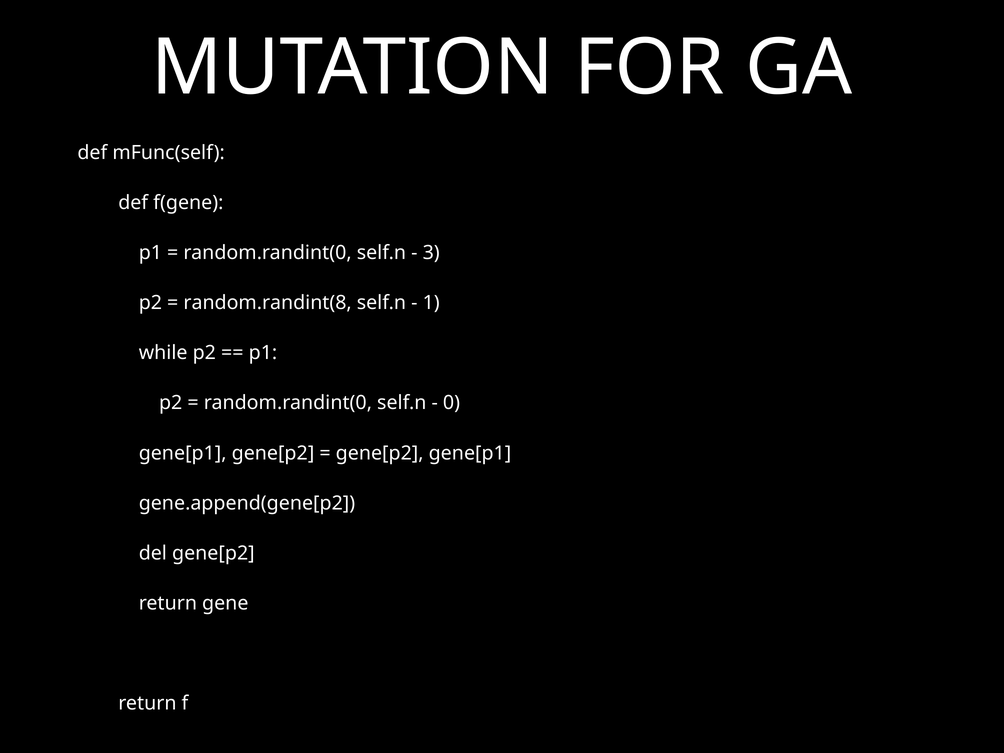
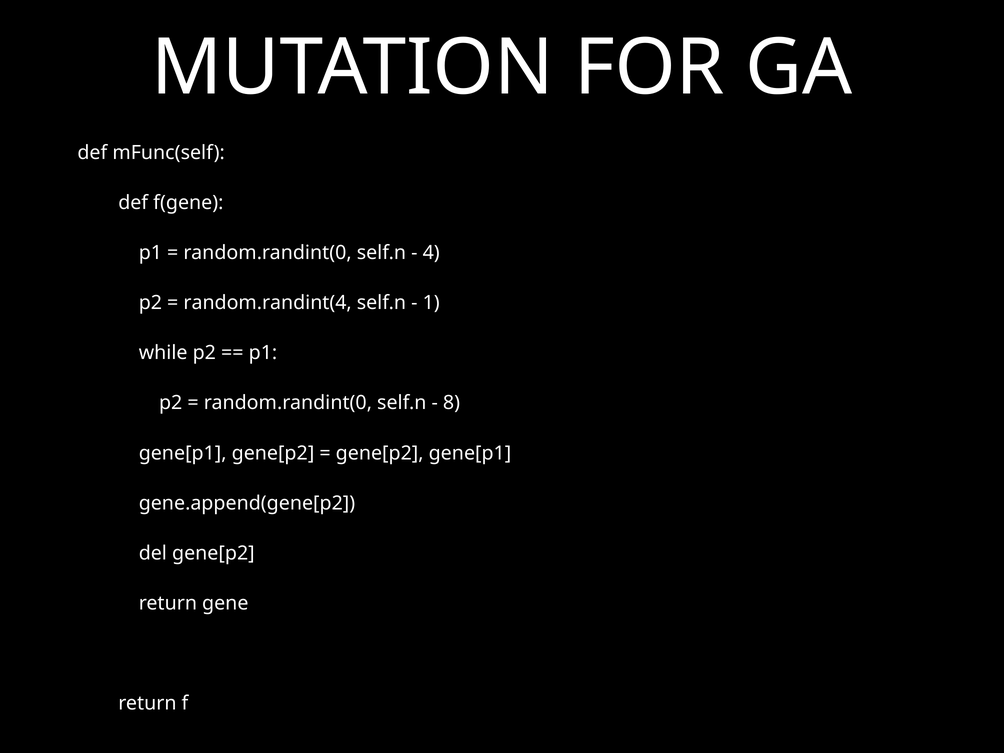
3: 3 -> 4 (431, 253)
random.randint(8: random.randint(8 -> random.randint(4 (268, 303)
0: 0 -> 8 (452, 403)
